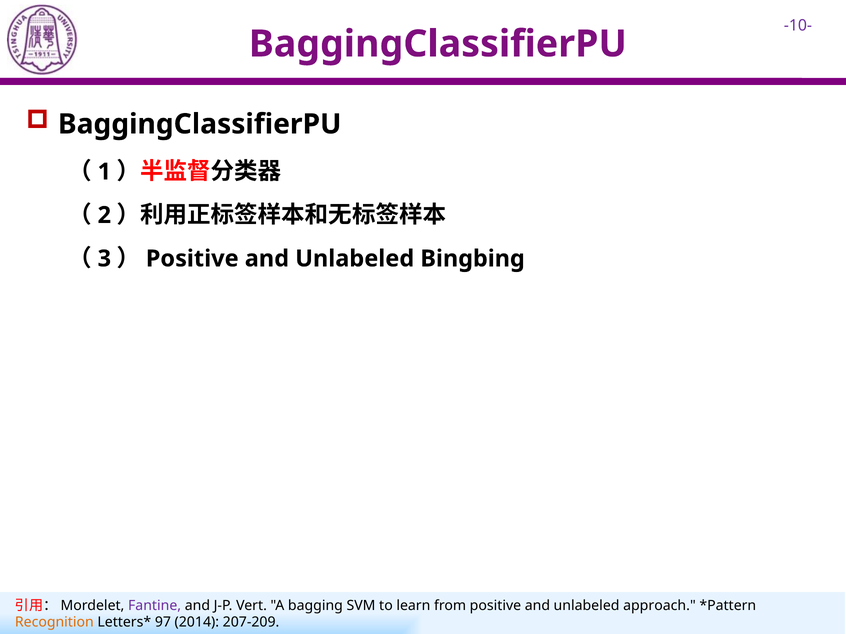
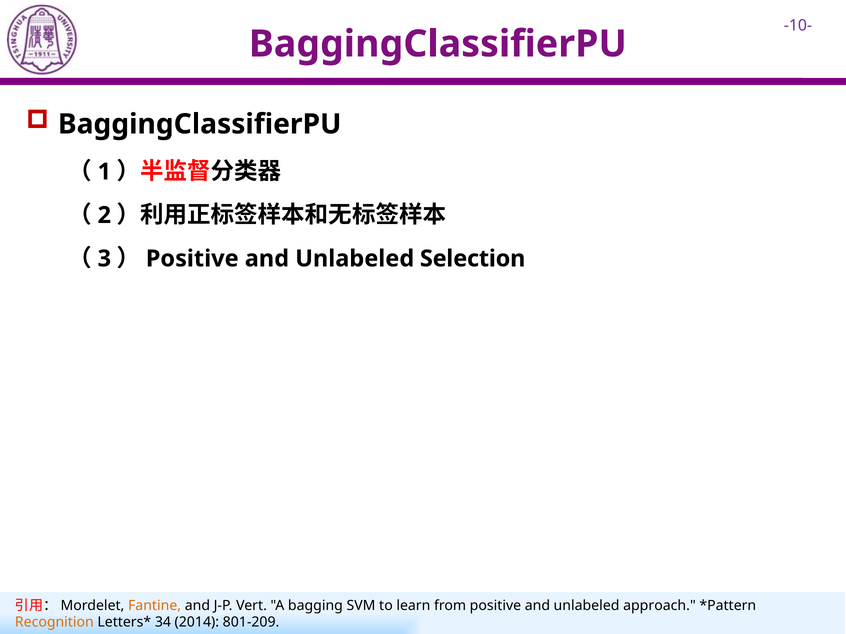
Bingbing: Bingbing -> Selection (473, 259)
Fantine colour: purple -> orange (155, 606)
97: 97 -> 34 (163, 623)
207-209: 207-209 -> 801-209 (251, 623)
